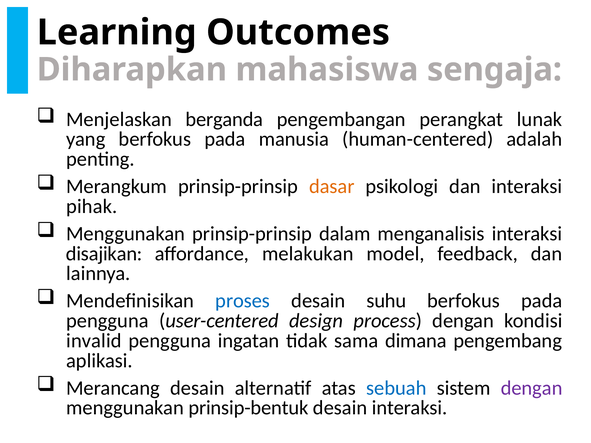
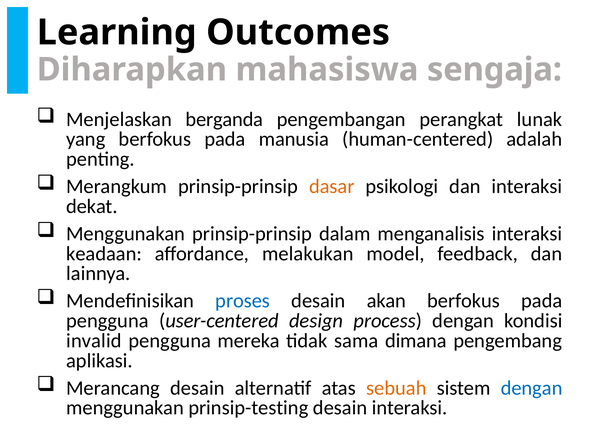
pihak: pihak -> dekat (92, 206)
disajikan: disajikan -> keadaan (104, 254)
suhu: suhu -> akan (386, 301)
ingatan: ingatan -> mereka (249, 341)
sebuah colour: blue -> orange (396, 388)
dengan colour: purple -> blue (532, 388)
prinsip-bentuk: prinsip-bentuk -> prinsip-testing (248, 408)
